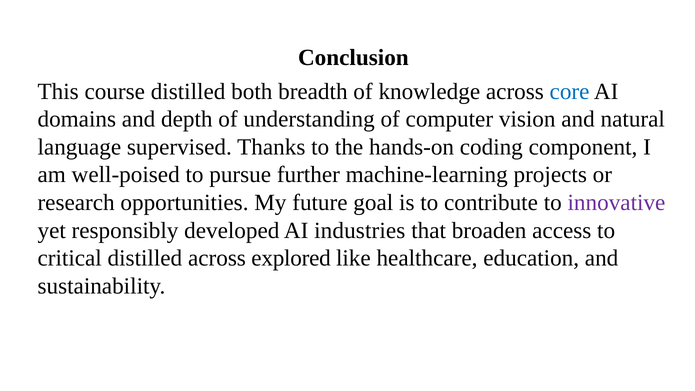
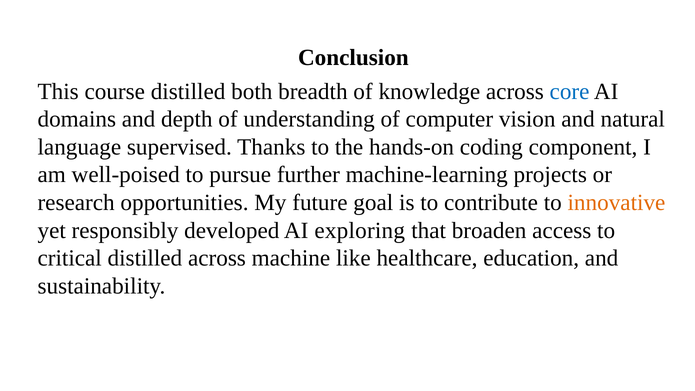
innovative colour: purple -> orange (616, 203)
industries: industries -> exploring (360, 230)
explored: explored -> machine (291, 258)
